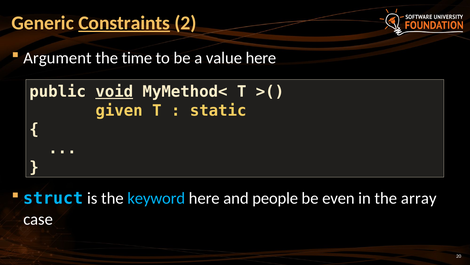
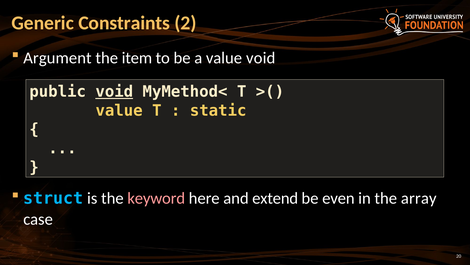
Constraints underline: present -> none (124, 23)
time: time -> item (137, 58)
value here: here -> void (261, 58)
given: given -> value (119, 110)
keyword colour: light blue -> pink (156, 198)
people: people -> extend (275, 198)
